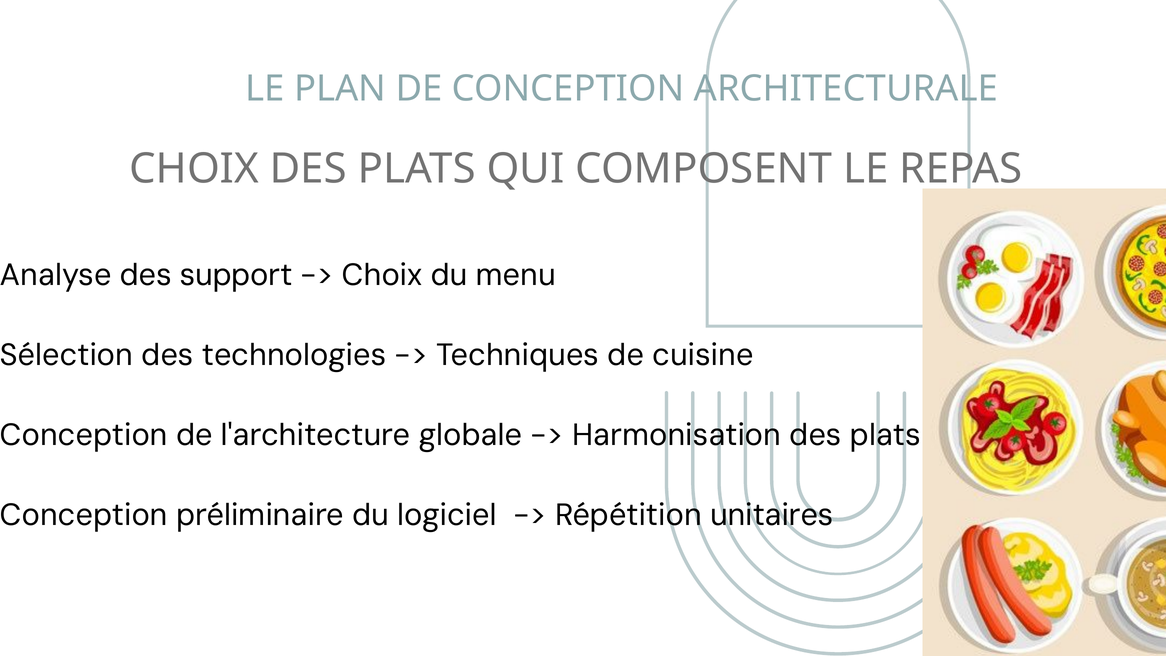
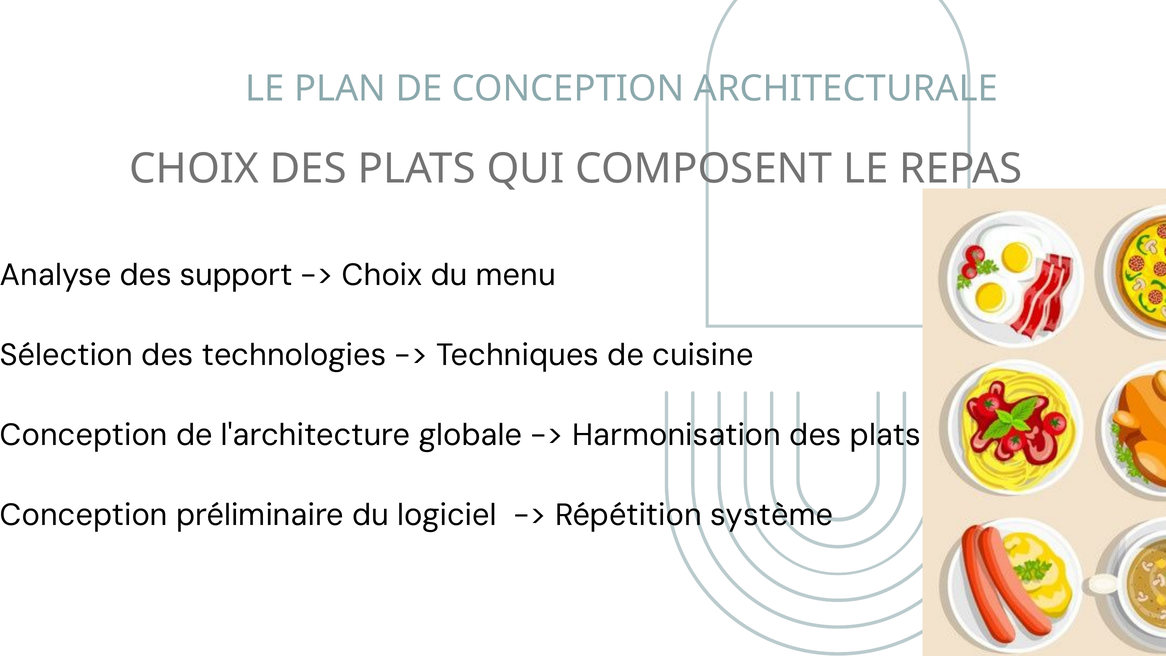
unitaires: unitaires -> système (772, 515)
